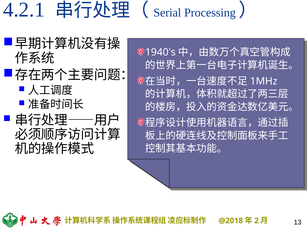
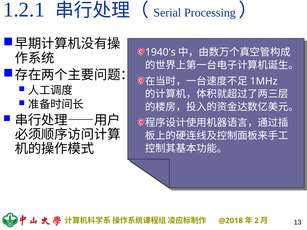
4.2.1: 4.2.1 -> 1.2.1 (24, 10)
